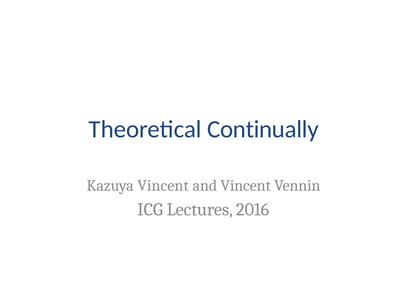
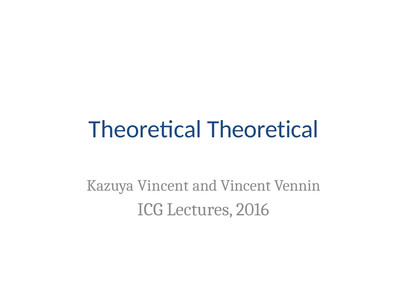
Theoretical Continually: Continually -> Theoretical (263, 129)
